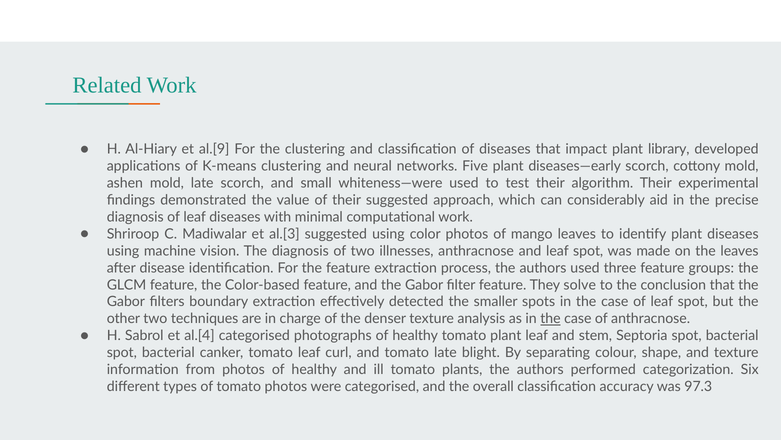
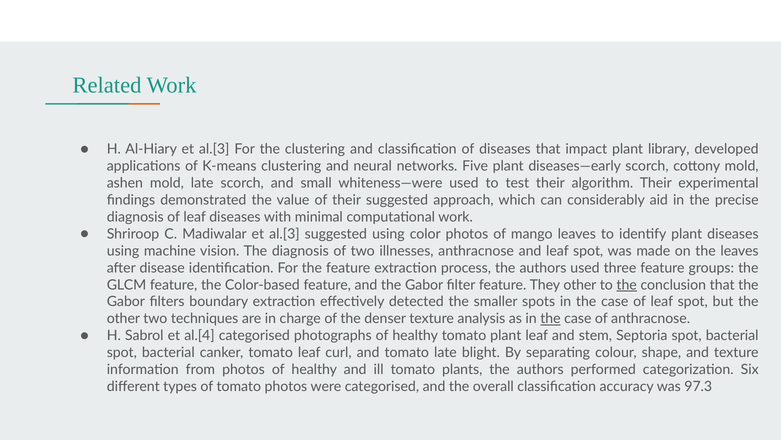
Al-Hiary et al.[9: al.[9 -> al.[3 (214, 149)
They solve: solve -> other (580, 284)
the underline: none -> present (627, 284)
